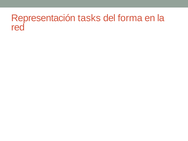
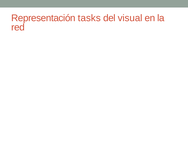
forma: forma -> visual (130, 18)
